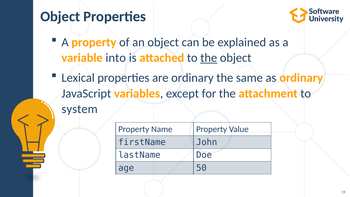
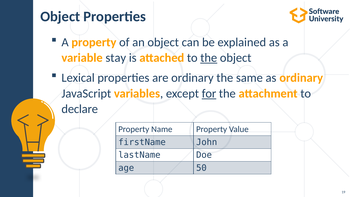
into: into -> stay (116, 58)
for underline: none -> present (209, 93)
system: system -> declare (80, 109)
